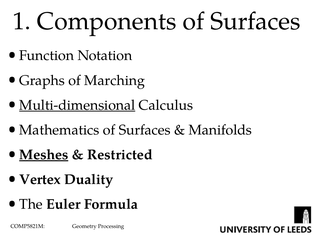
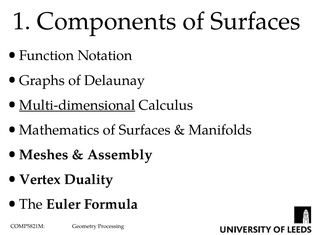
Marching: Marching -> Delaunay (115, 80)
Meshes underline: present -> none (44, 155)
Restricted: Restricted -> Assembly (120, 155)
